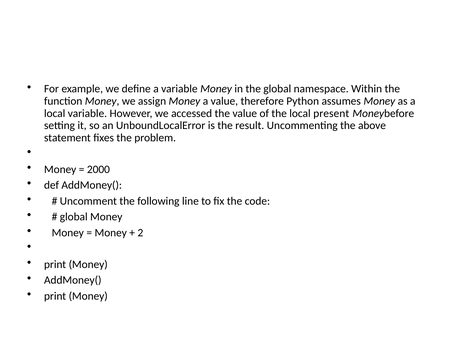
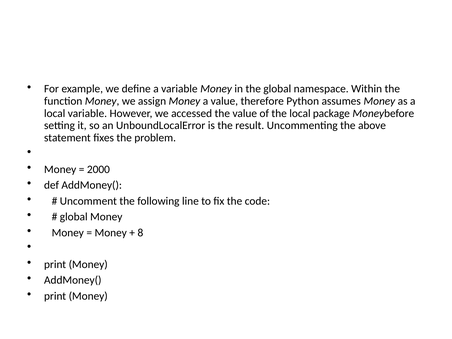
present: present -> package (331, 113)
2: 2 -> 8 (140, 233)
